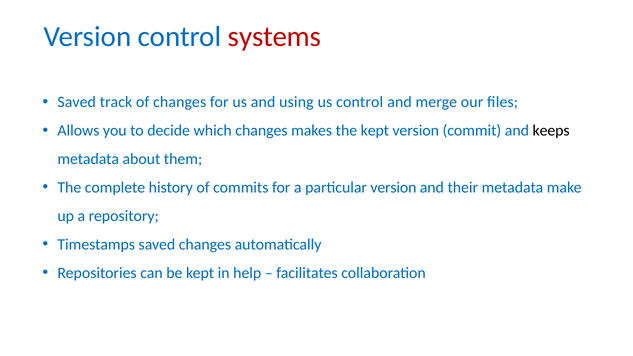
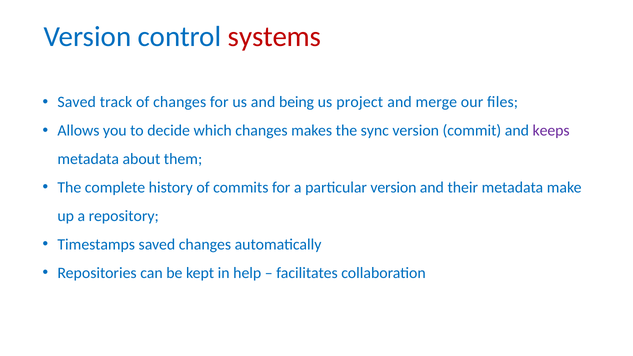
using: using -> being (297, 102)
us control: control -> project (360, 102)
the kept: kept -> sync (375, 131)
keeps colour: black -> purple (551, 131)
